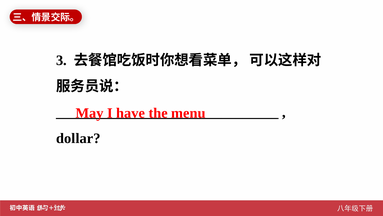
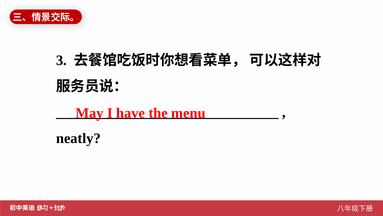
dollar: dollar -> neatly (78, 138)
